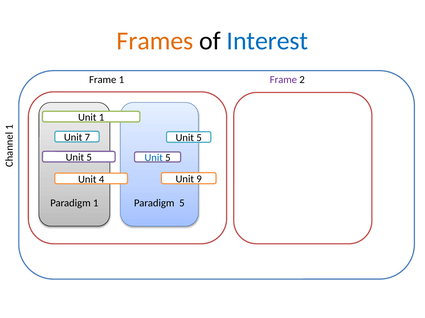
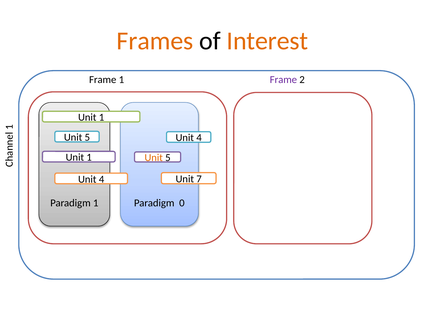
Interest colour: blue -> orange (267, 41)
7: 7 -> 5 (87, 138)
5: 5 -> 4 (199, 138)
5: 5 -> 1 (89, 158)
Unit colour: blue -> orange (154, 158)
9: 9 -> 7 (199, 179)
Paradigm 5: 5 -> 0 (182, 204)
